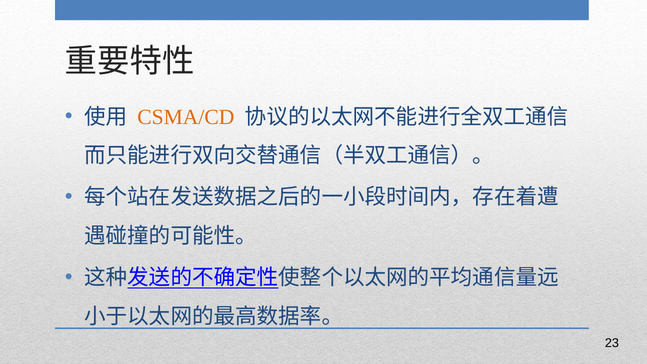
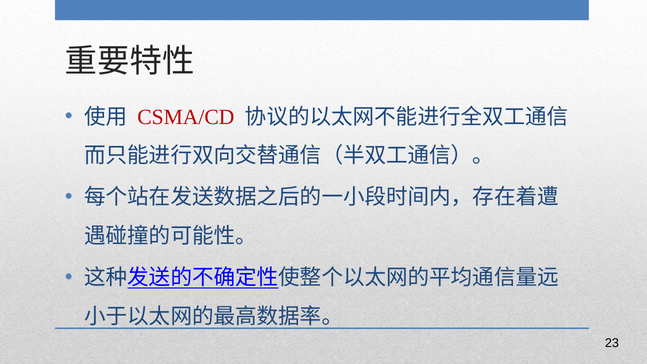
CSMA/CD colour: orange -> red (186, 117)
